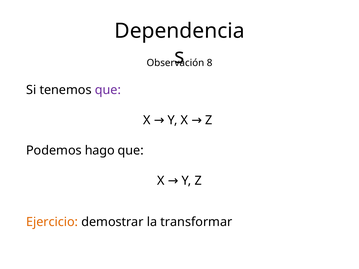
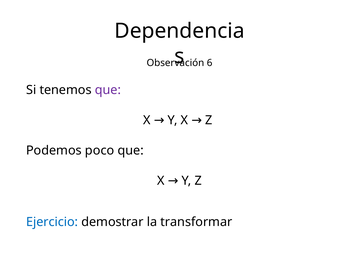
8: 8 -> 6 (210, 63)
hago: hago -> poco (100, 151)
Ejercicio colour: orange -> blue (52, 222)
